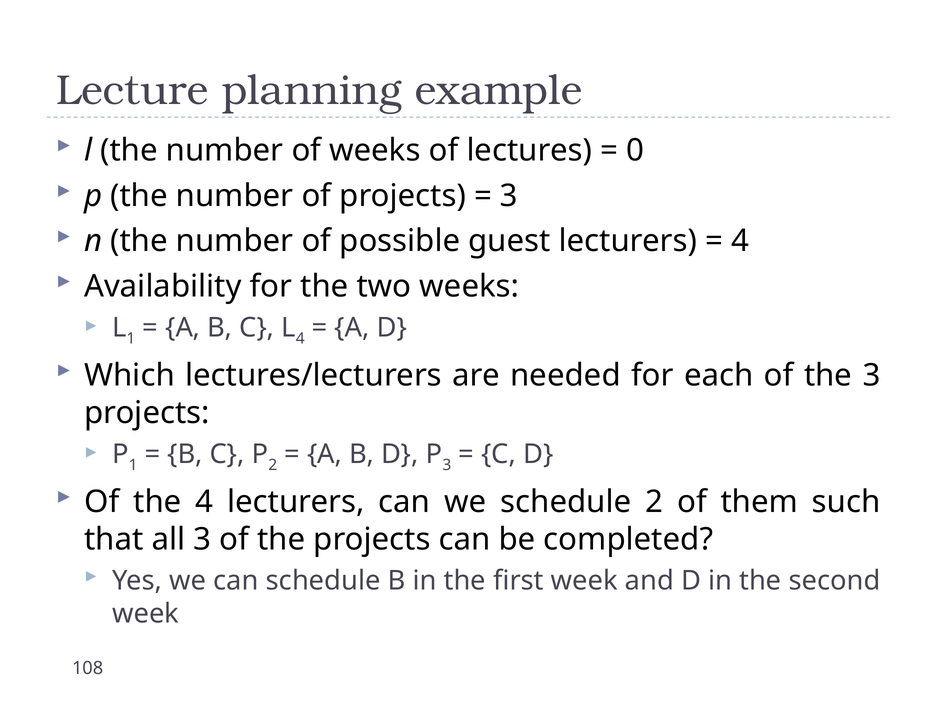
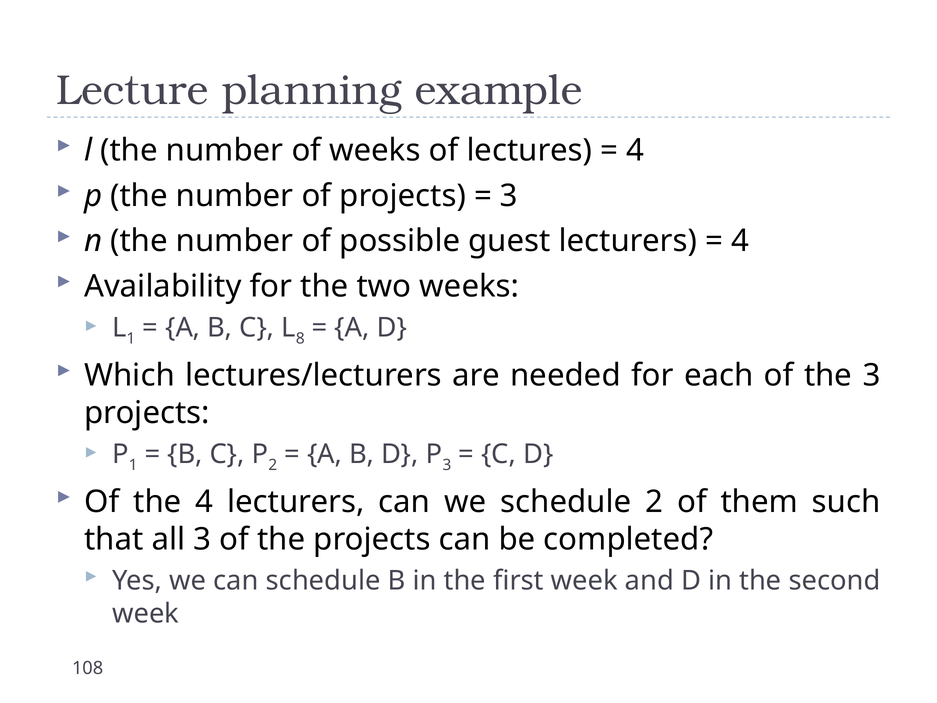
0: 0 -> 4 (635, 150)
L 4: 4 -> 8 (300, 338)
